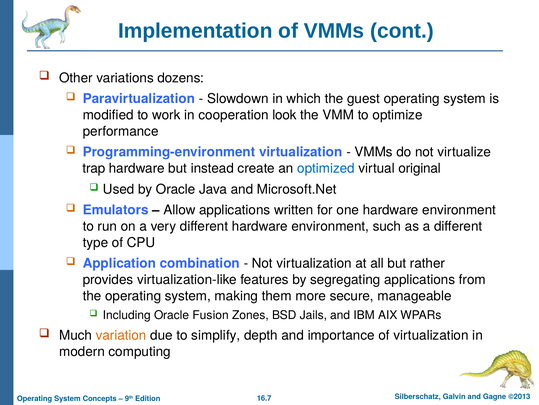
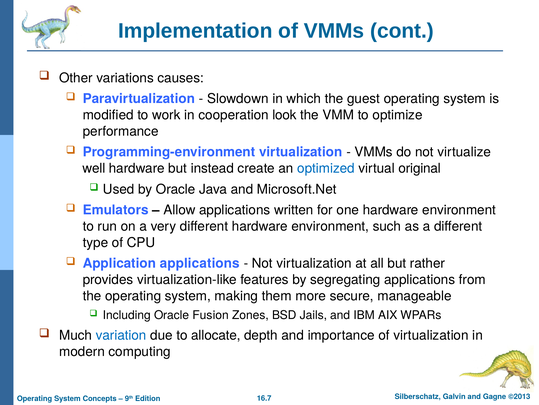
dozens: dozens -> causes (181, 78)
trap: trap -> well (94, 168)
Application combination: combination -> applications (200, 263)
variation colour: orange -> blue (121, 335)
simplify: simplify -> allocate (216, 335)
